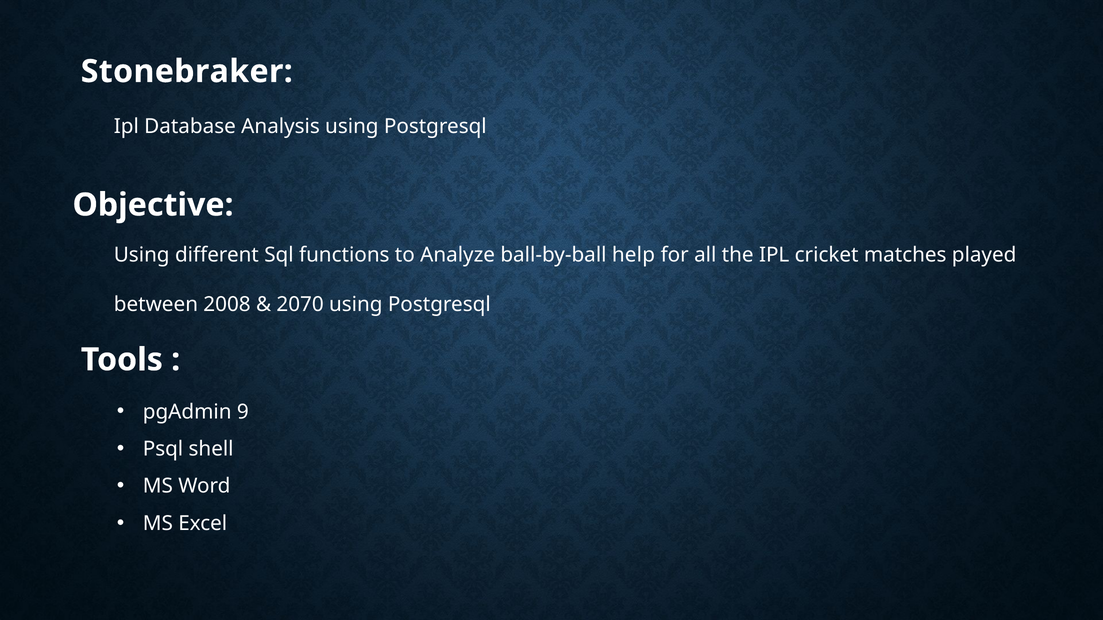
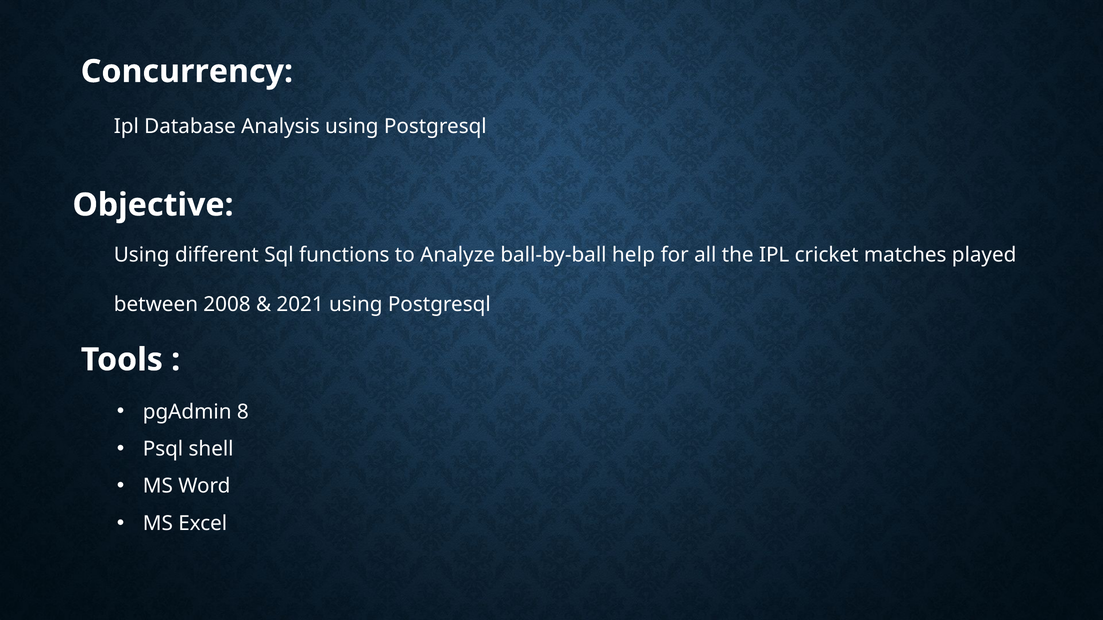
Stonebraker: Stonebraker -> Concurrency (187, 72)
2070: 2070 -> 2021 (300, 304)
9: 9 -> 8 (243, 412)
